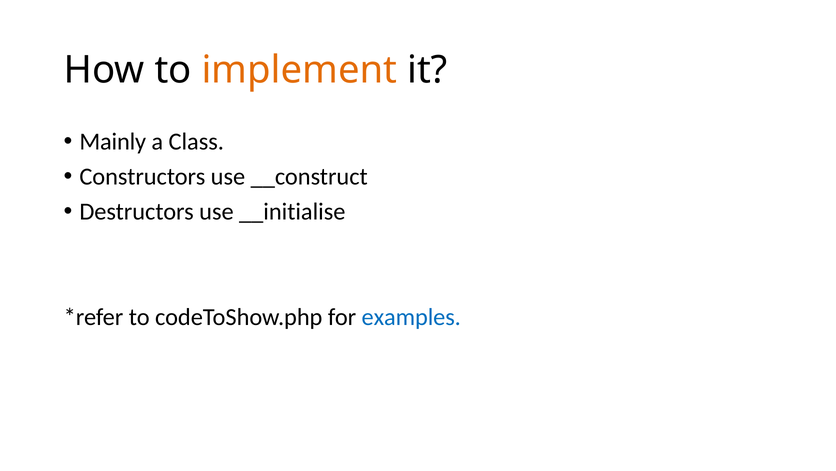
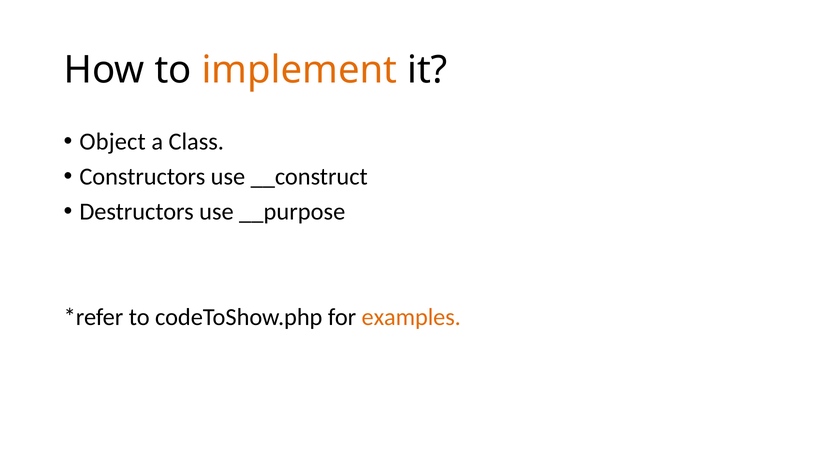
Mainly: Mainly -> Object (113, 141)
__initialise: __initialise -> __purpose (292, 211)
examples colour: blue -> orange (411, 317)
